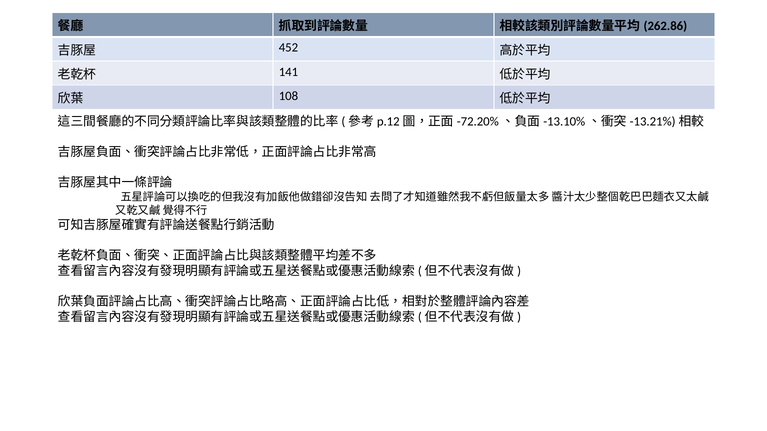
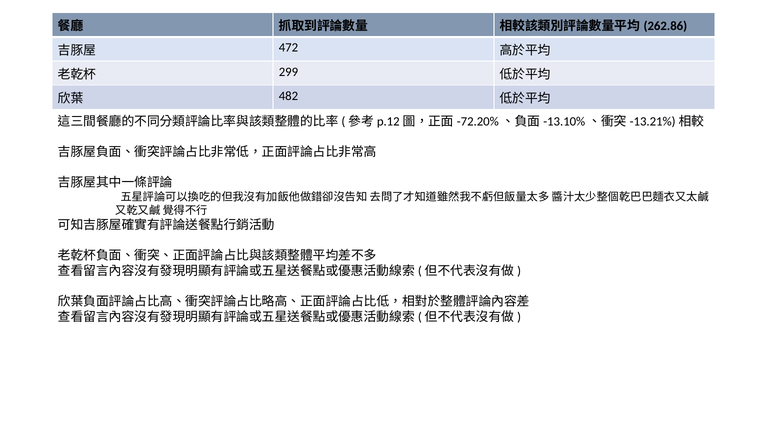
452: 452 -> 472 (288, 48)
141: 141 -> 299 (288, 72)
108: 108 -> 482 (288, 96)
